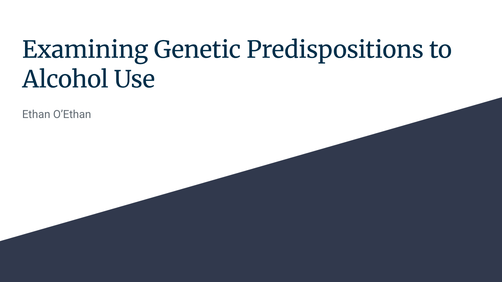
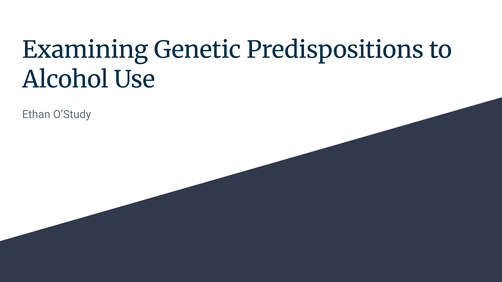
O’Ethan: O’Ethan -> O’Study (72, 115)
